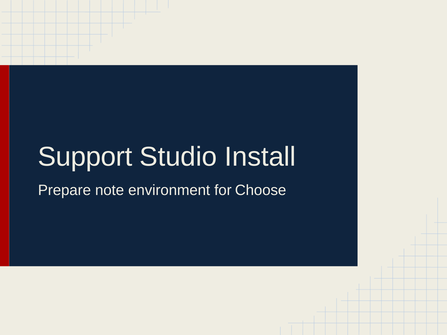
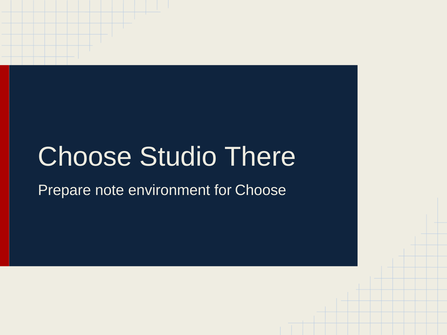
Support: Support -> Choose (85, 157)
Install: Install -> There (260, 157)
